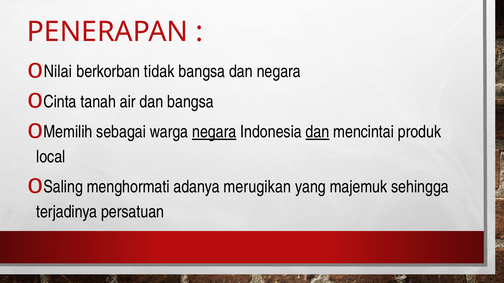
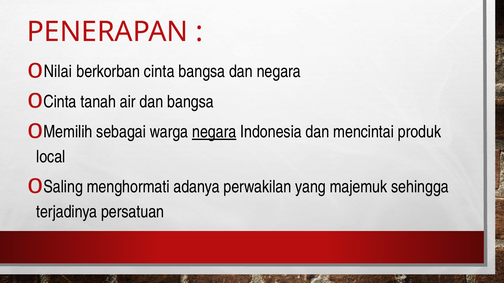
berkorban tidak: tidak -> cinta (159, 72)
dan underline: present -> none (317, 132)
merugikan: merugikan -> perwakilan (257, 187)
